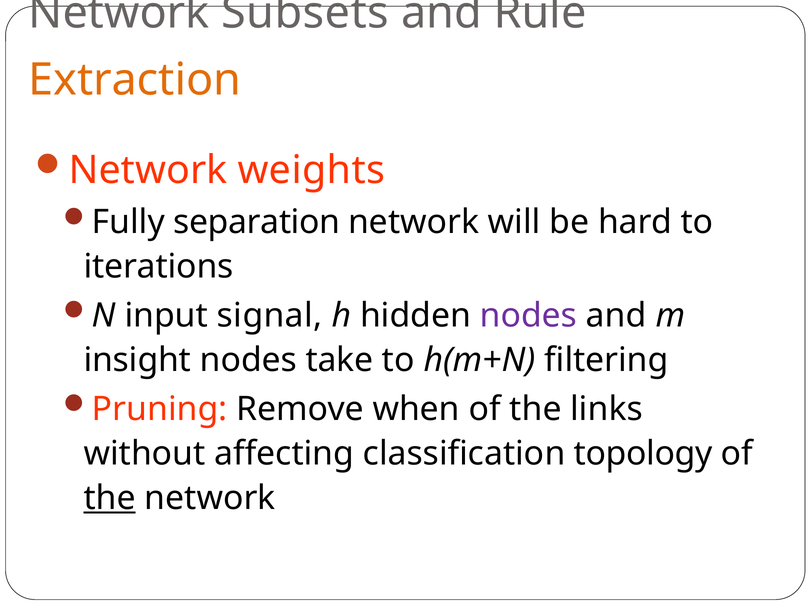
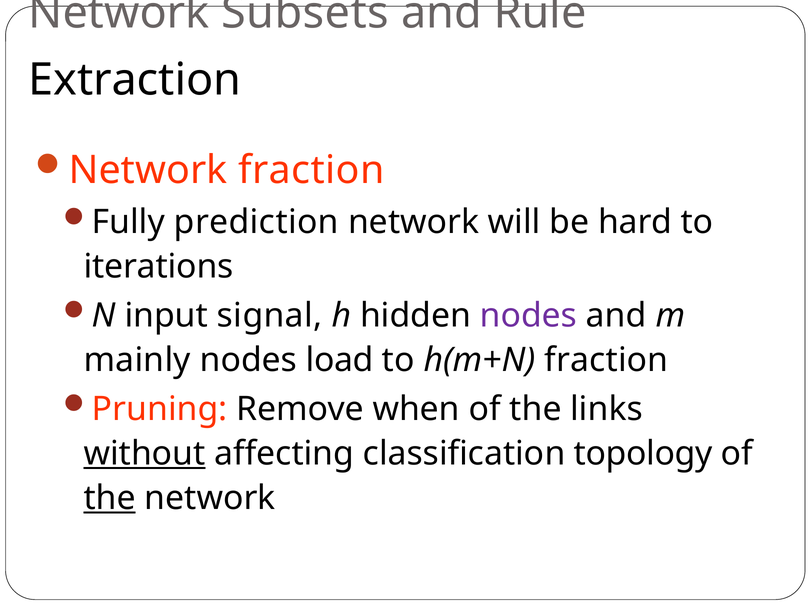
Extraction colour: orange -> black (135, 80)
Network weights: weights -> fraction (311, 170)
separation: separation -> prediction (256, 222)
insight: insight -> mainly (137, 360)
take: take -> load (340, 360)
h(m+N filtering: filtering -> fraction (606, 360)
without underline: none -> present (145, 454)
